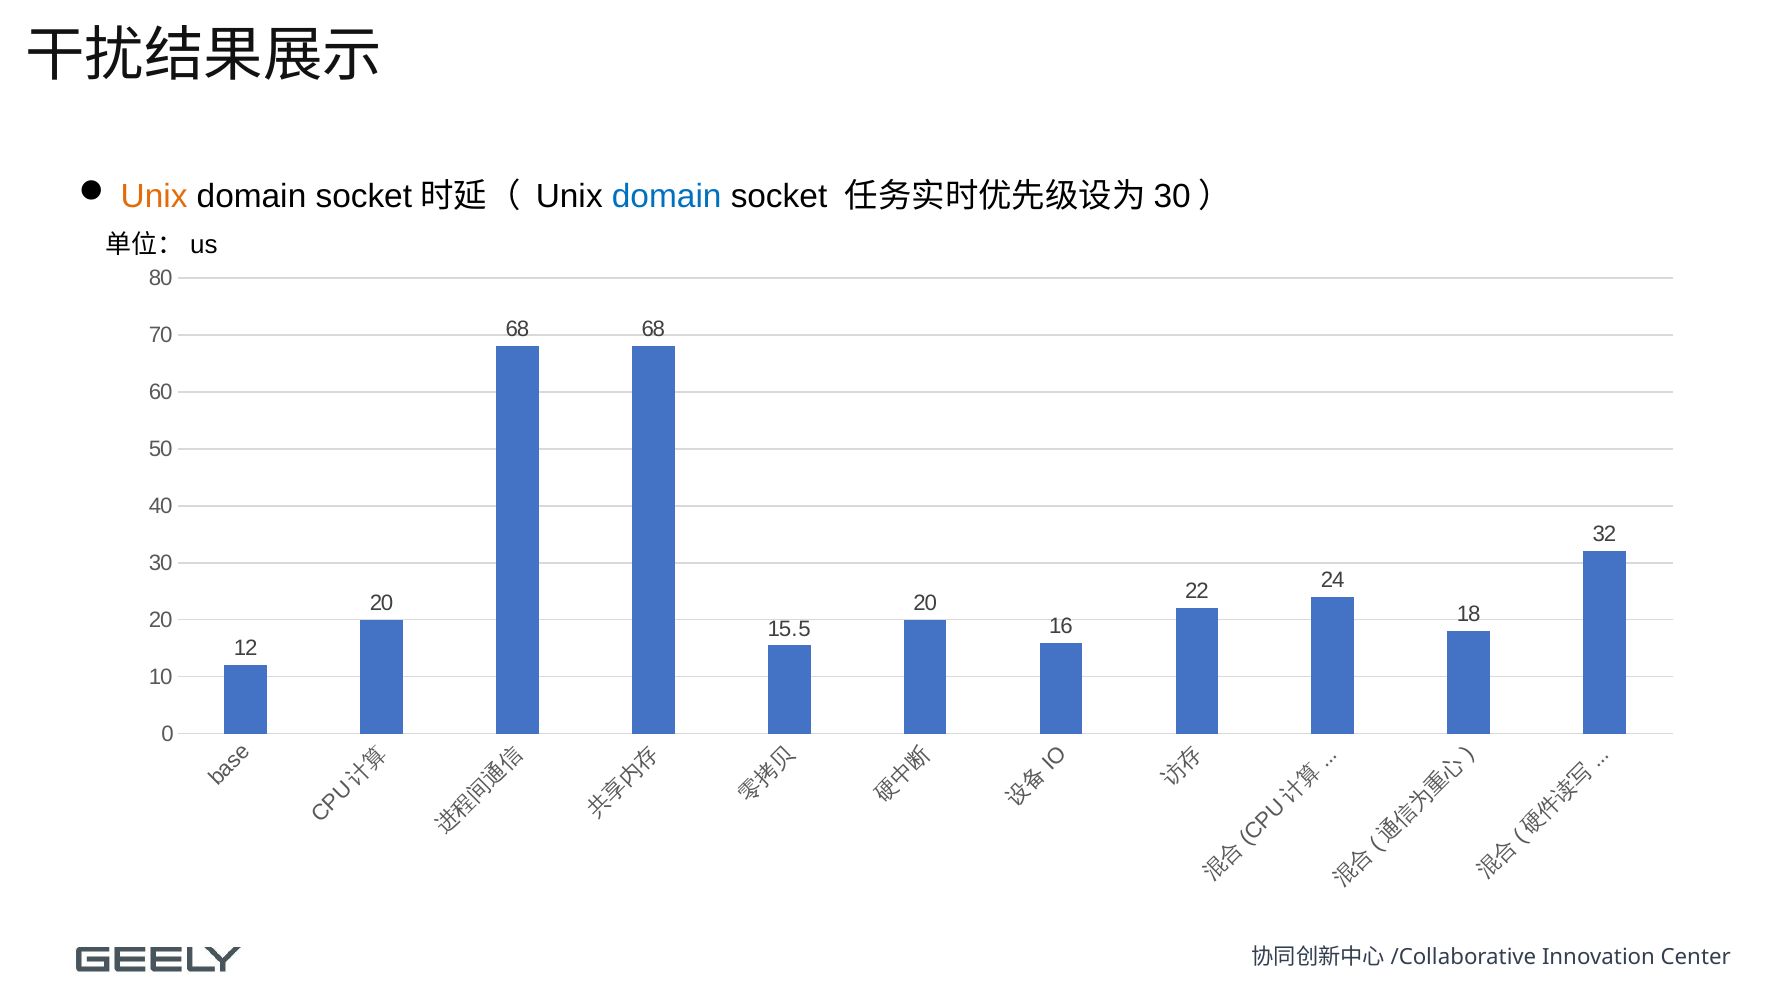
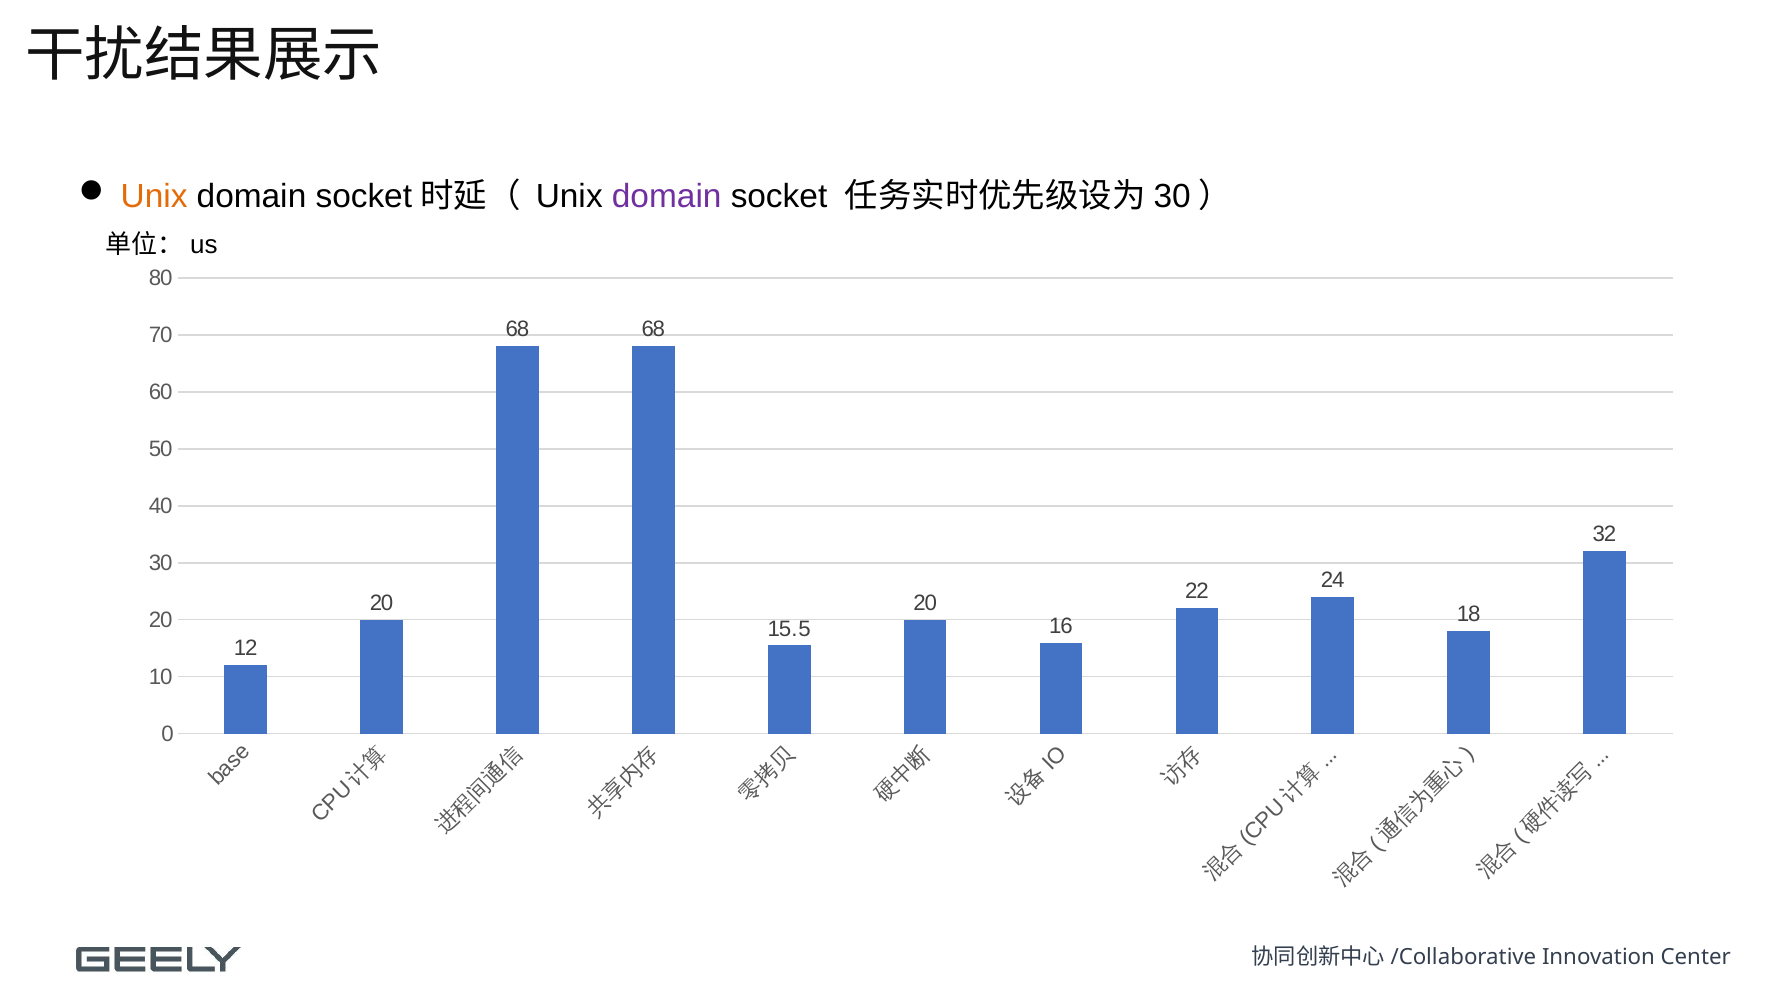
domain colour: blue -> purple (667, 197)
